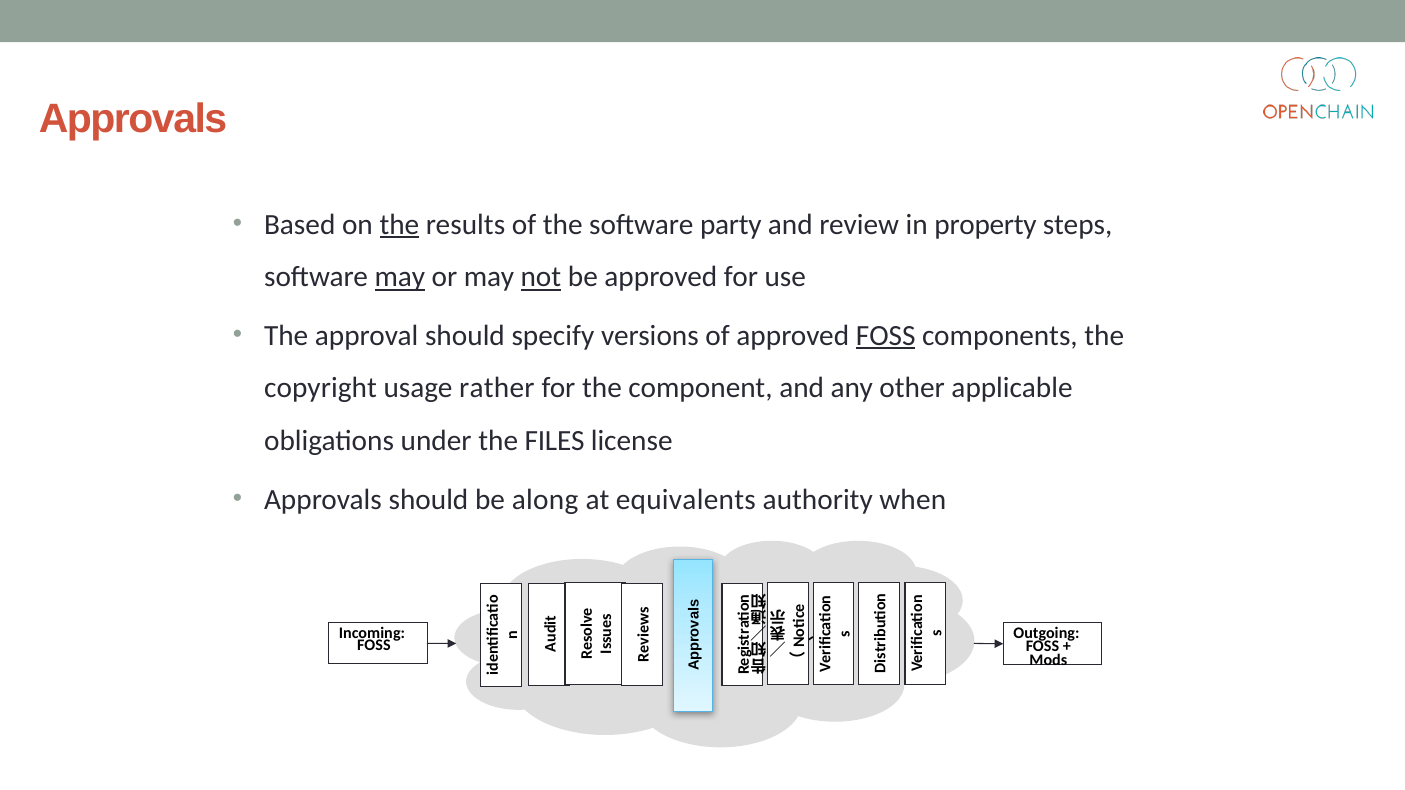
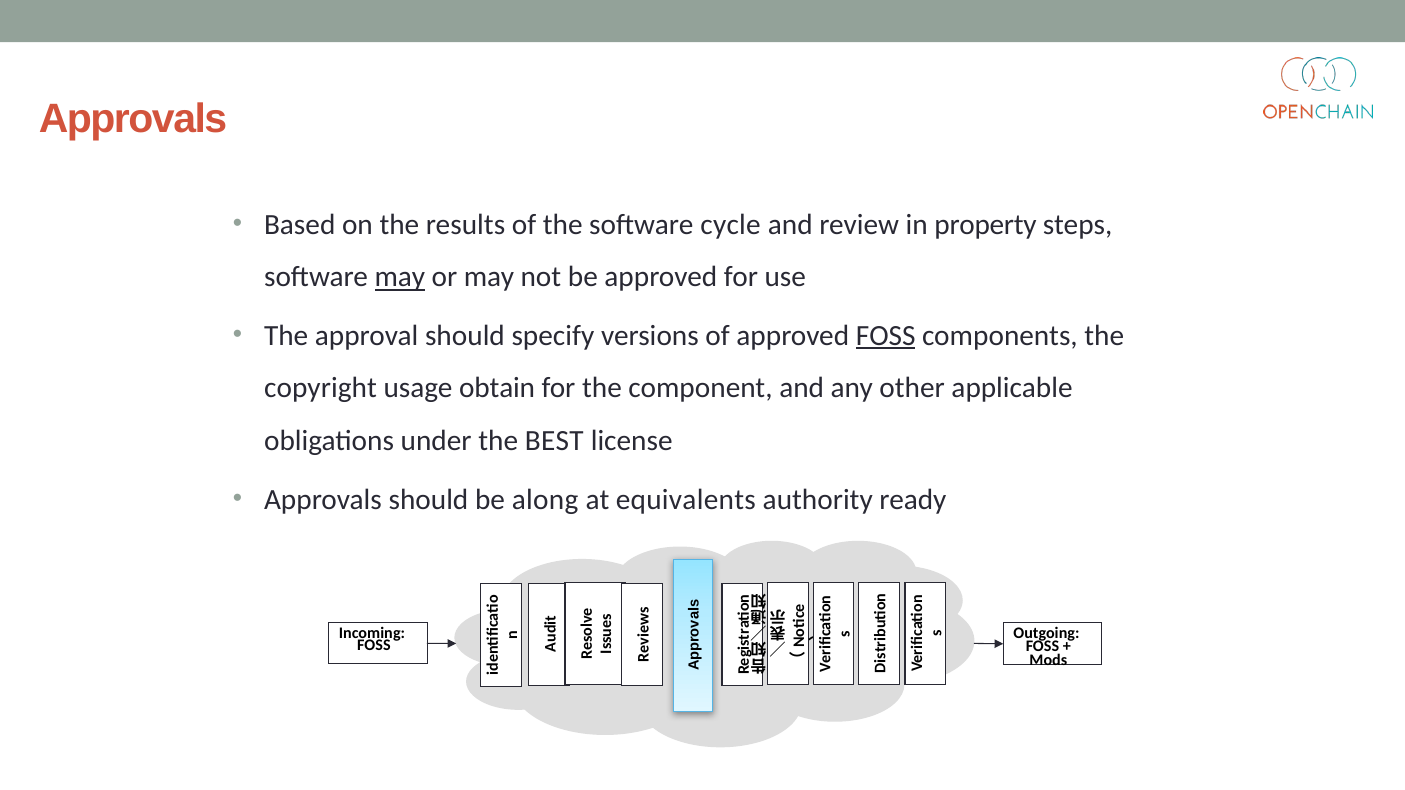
the underline: present -> none (399, 225)
party: party -> cycle (731, 225)
not underline: present -> none (541, 277)
rather: rather -> obtain (497, 388)
FILES: FILES -> BEST (554, 441)
when: when -> ready (913, 500)
